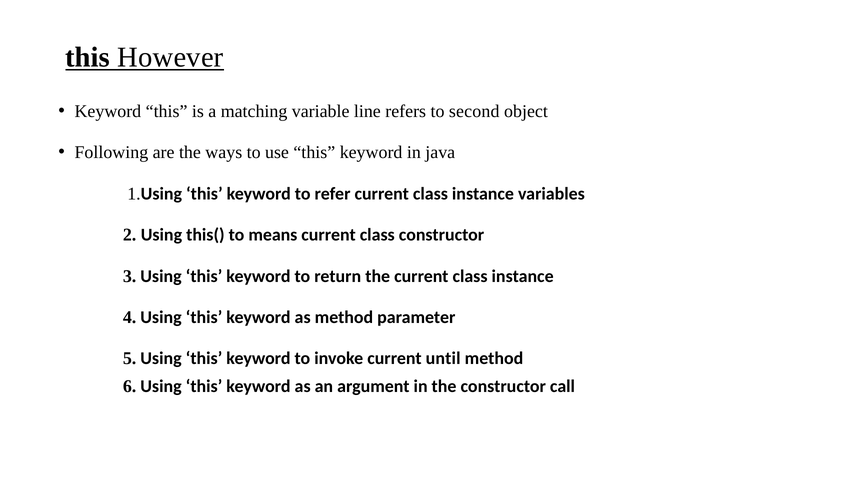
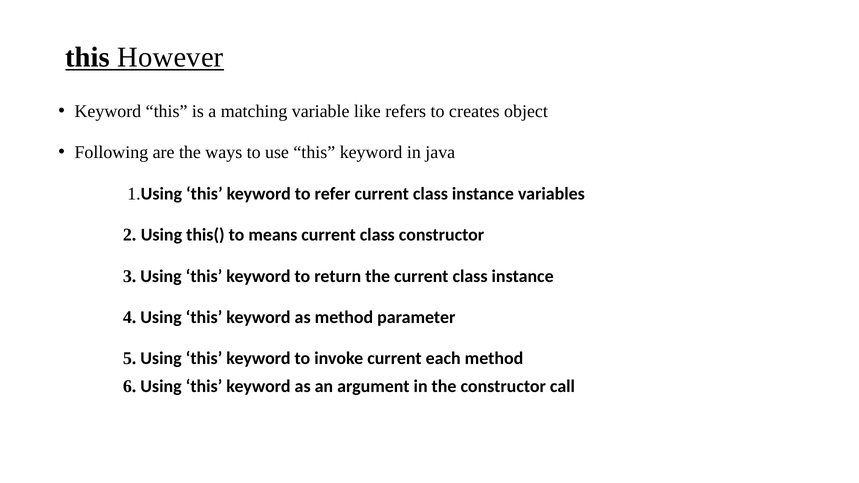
line: line -> like (367, 111)
second: second -> creates (474, 111)
until: until -> each (443, 359)
